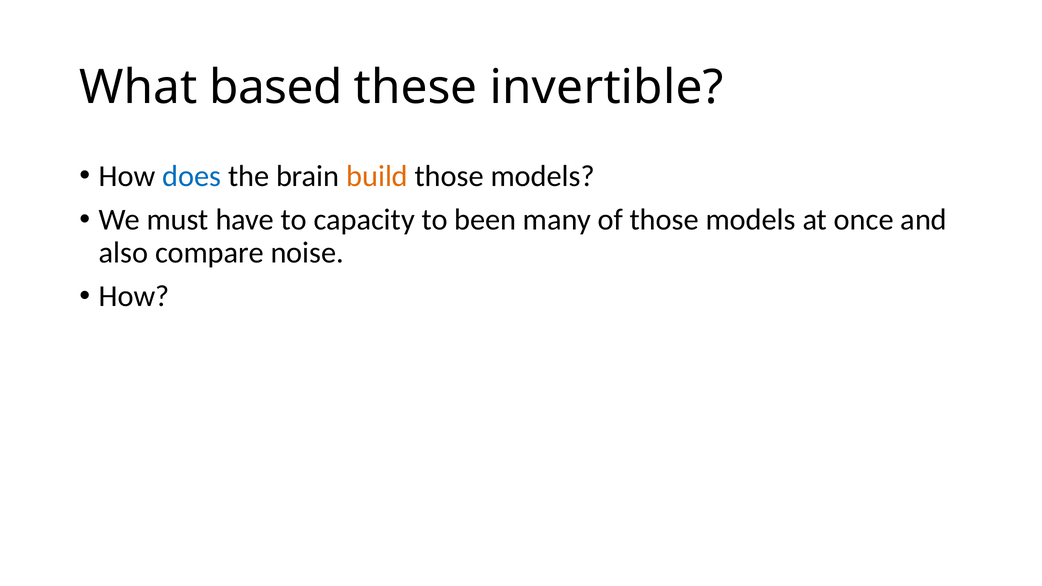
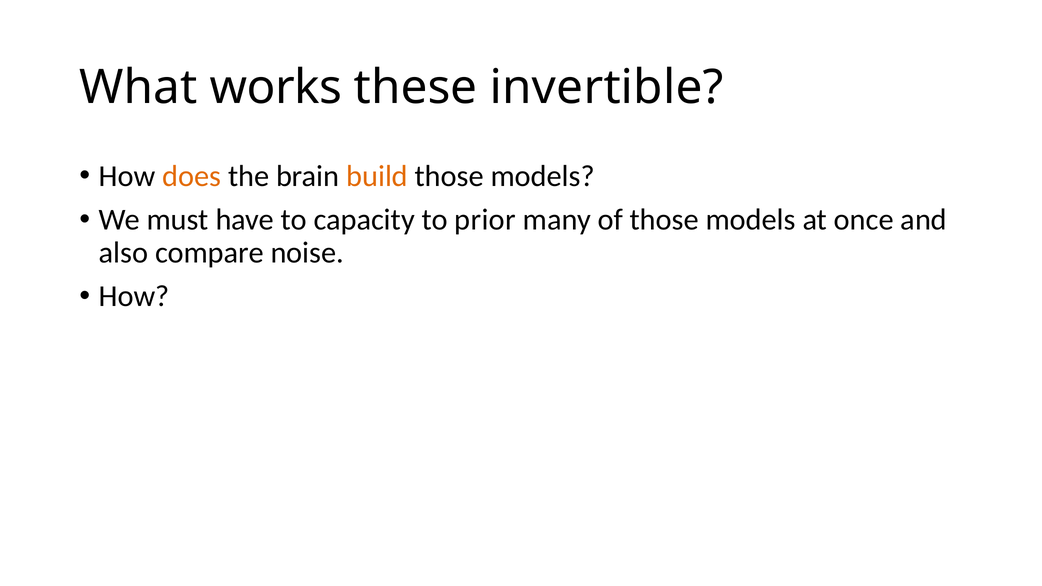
based: based -> works (276, 88)
does colour: blue -> orange (192, 176)
been: been -> prior (485, 220)
